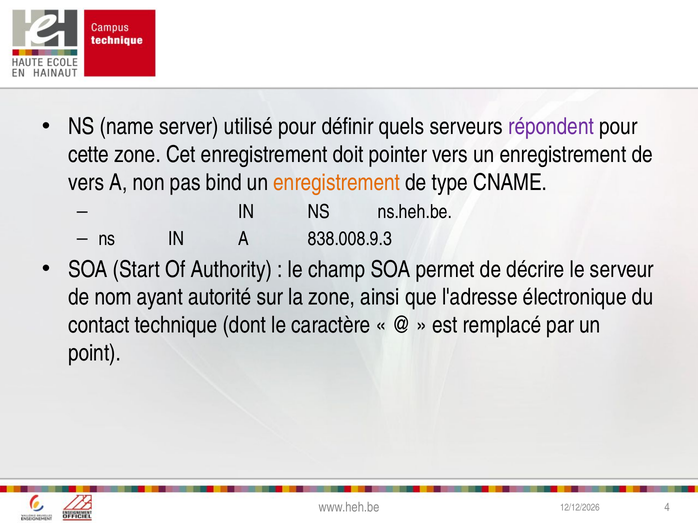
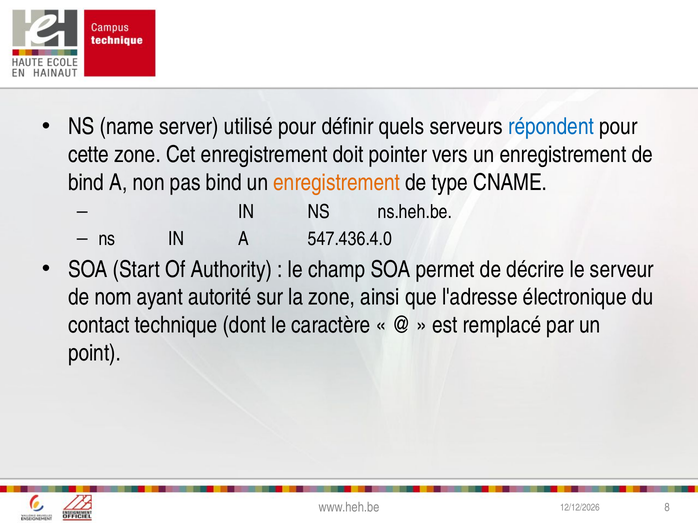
répondent colour: purple -> blue (551, 127)
vers: vers -> bind (86, 183)
838.008.9.3: 838.008.9.3 -> 547.436.4.0 (350, 239)
4: 4 -> 8 (667, 508)
